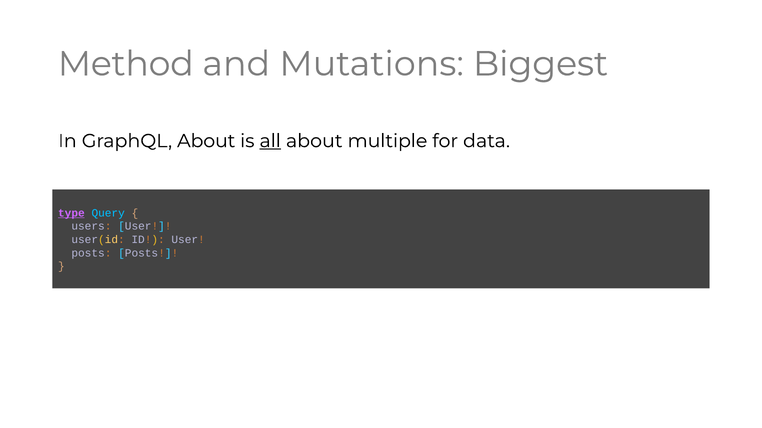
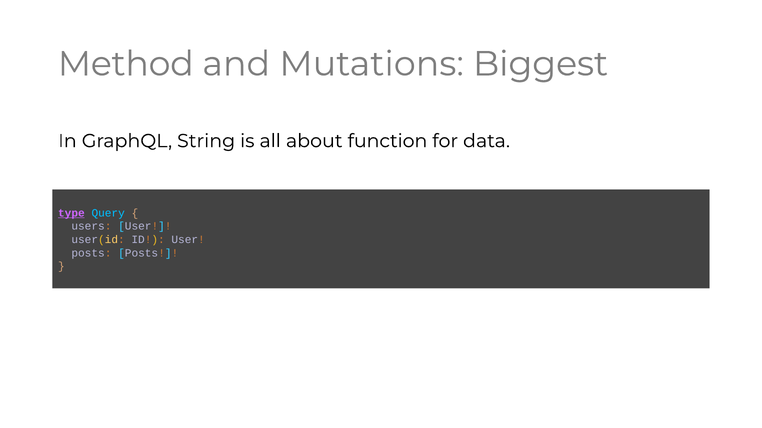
GraphQL About: About -> String (206, 141)
all underline: present -> none (270, 141)
multiple: multiple -> function (387, 141)
